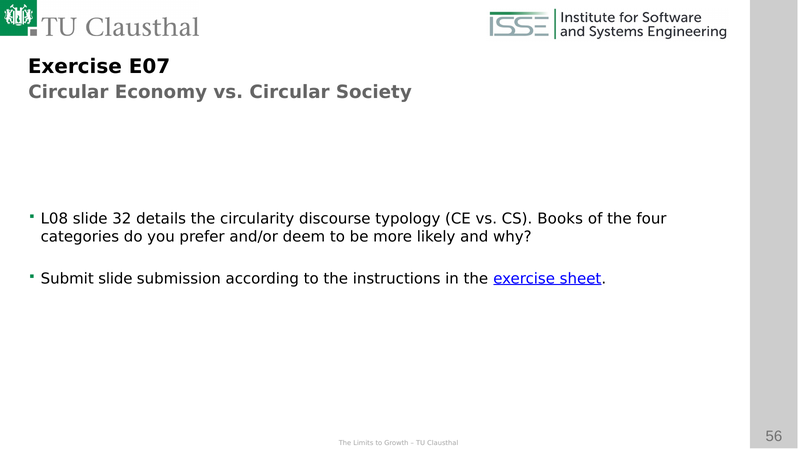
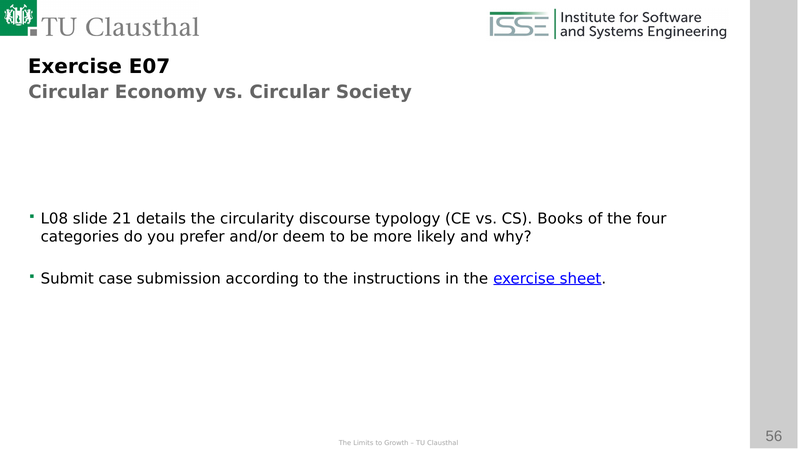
32: 32 -> 21 (122, 219)
Submit slide: slide -> case (115, 278)
